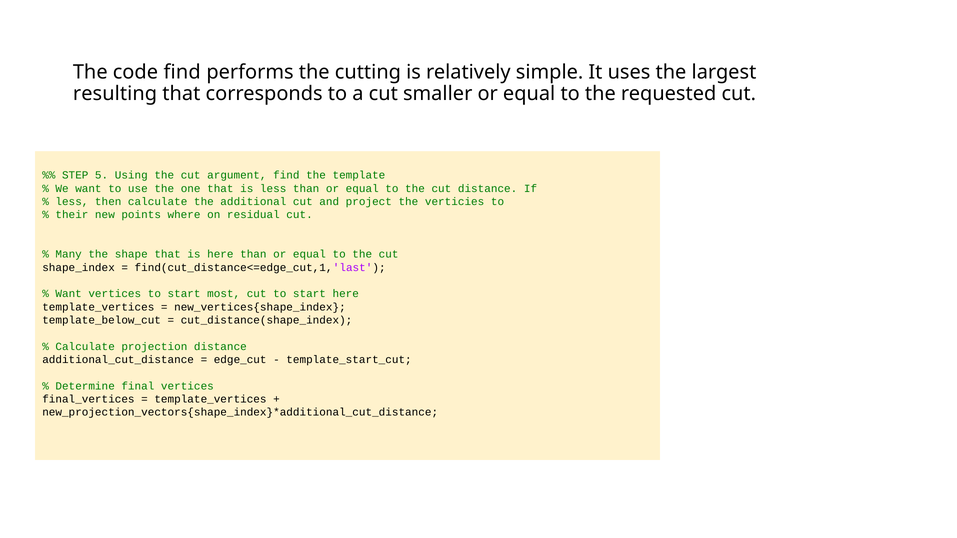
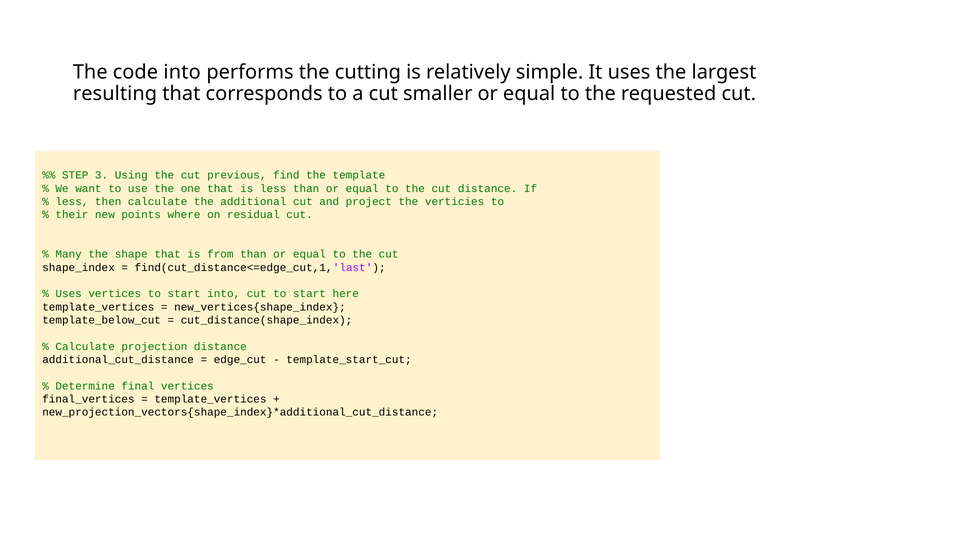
code find: find -> into (182, 72)
5: 5 -> 3 (102, 175)
argument: argument -> previous (237, 175)
is here: here -> from (220, 254)
Want: Want -> Uses (69, 294)
start most: most -> into (224, 294)
